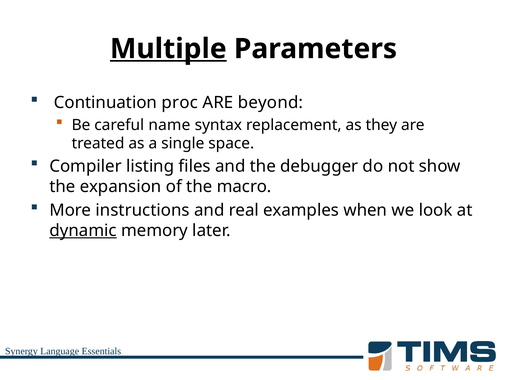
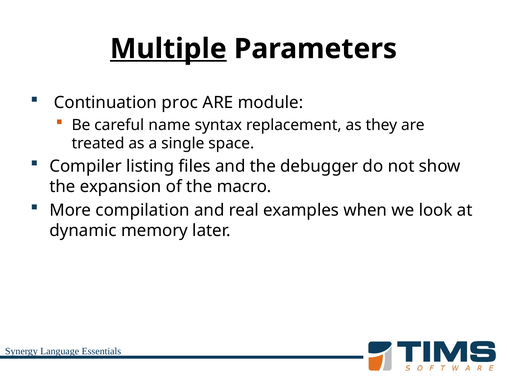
beyond: beyond -> module (271, 103)
instructions: instructions -> compilation (143, 210)
dynamic underline: present -> none (83, 231)
